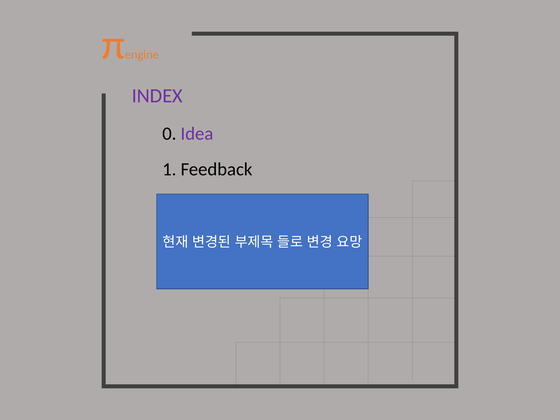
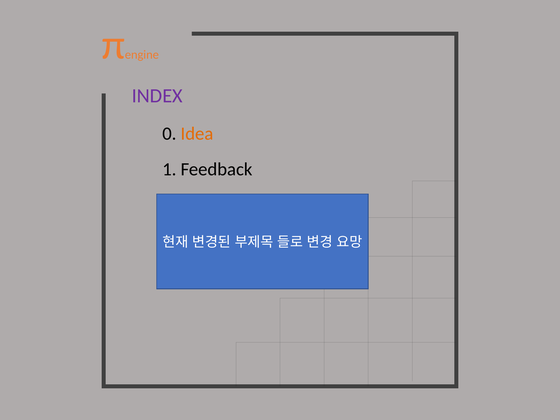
Idea colour: purple -> orange (197, 134)
